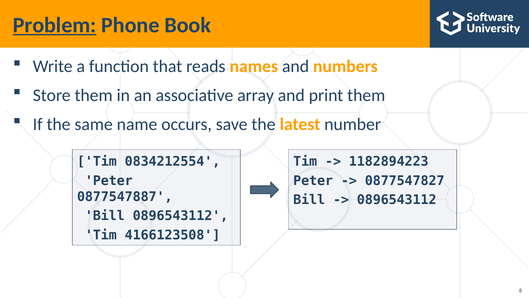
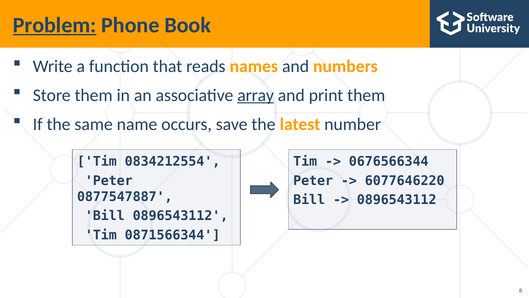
array underline: none -> present (256, 95)
1182894223: 1182894223 -> 0676566344 (389, 161)
0877547827: 0877547827 -> 6077646220 (405, 180)
4166123508: 4166123508 -> 0871566344 (172, 235)
